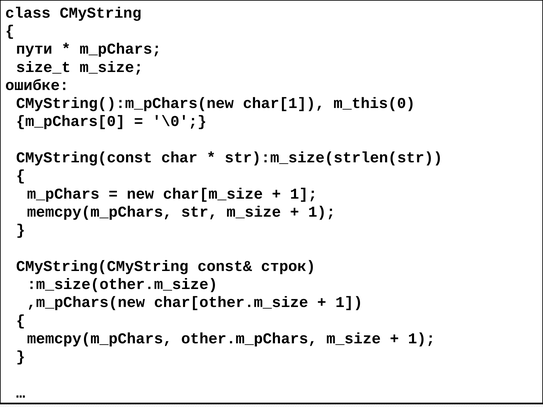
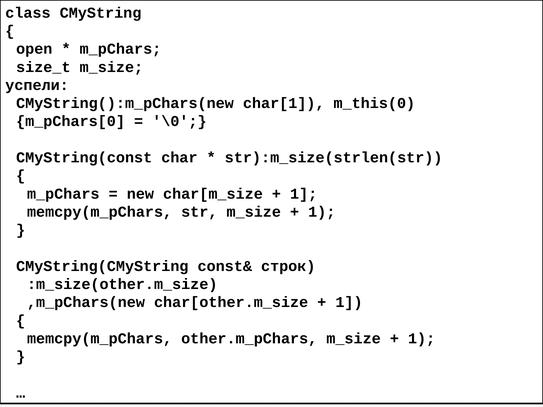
пути: пути -> open (34, 49)
ошибке: ошибке -> успели (37, 85)
